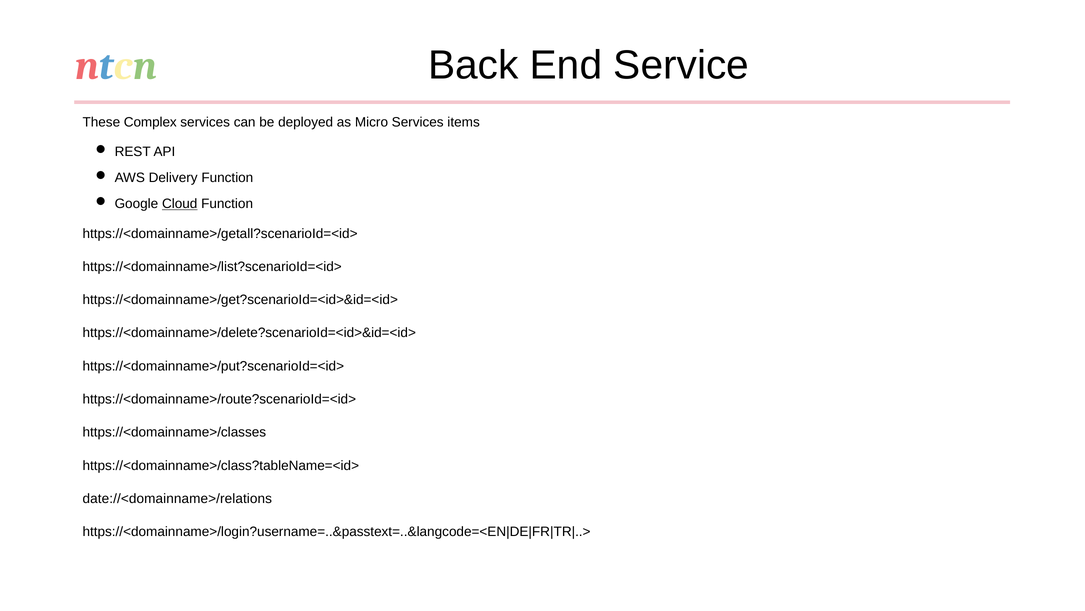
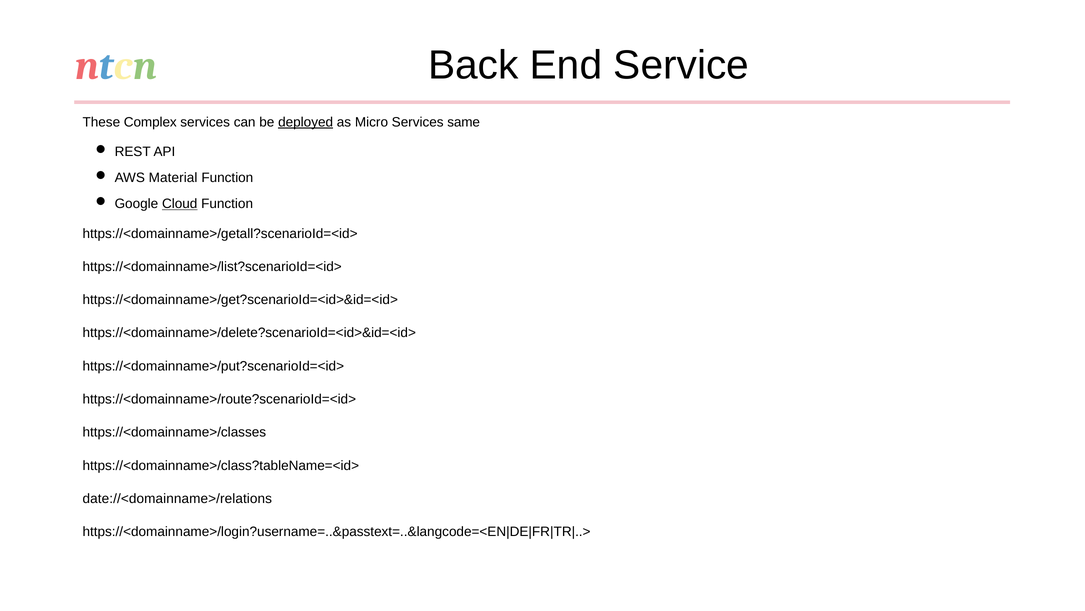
deployed underline: none -> present (306, 122)
items: items -> same (464, 122)
Delivery: Delivery -> Material (173, 178)
